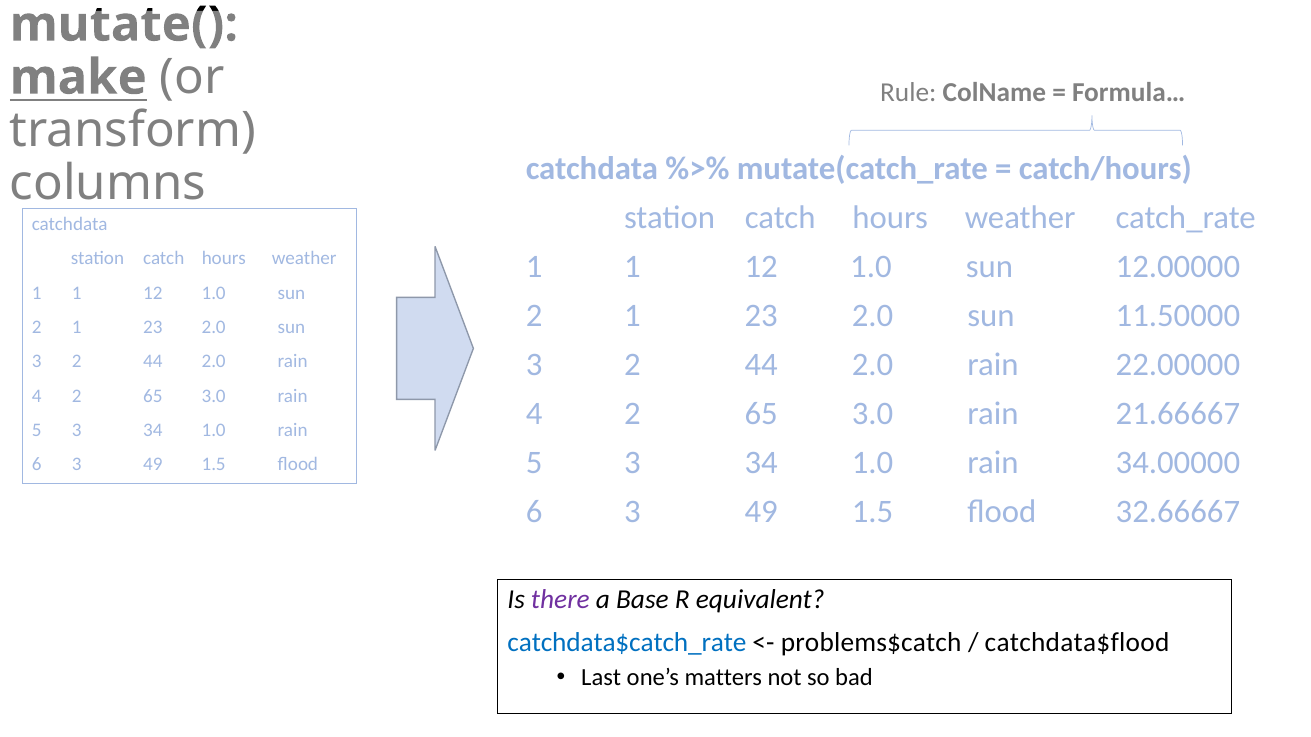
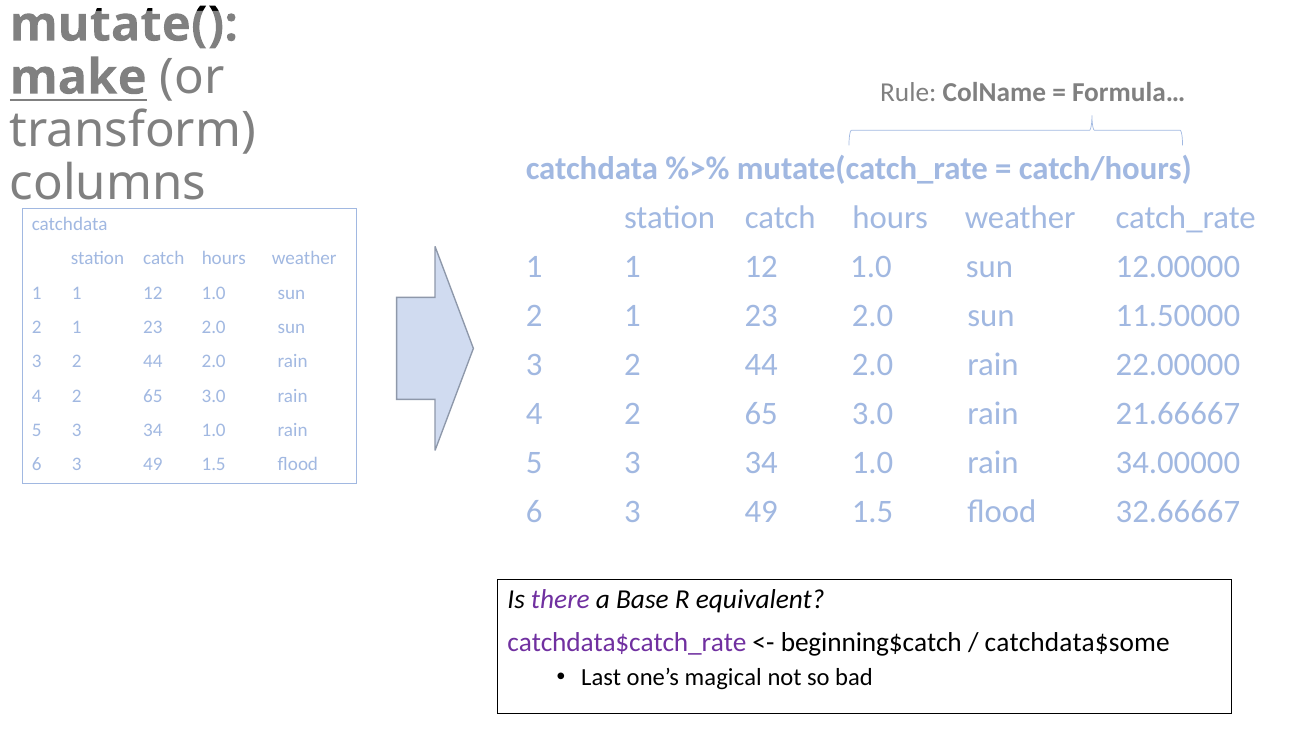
catchdata$catch_rate colour: blue -> purple (627, 643)
problems$catch: problems$catch -> beginning$catch (871, 643)
catchdata$flood: catchdata$flood -> catchdata$some (1077, 643)
matters: matters -> magical (723, 678)
